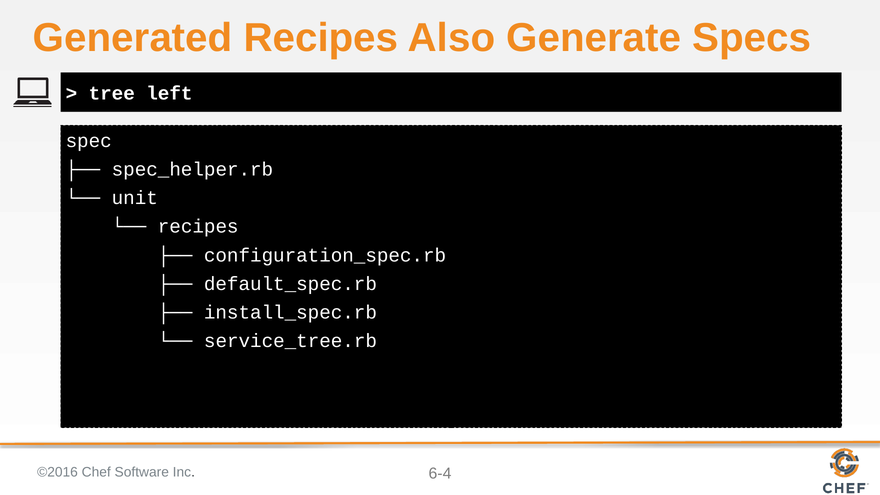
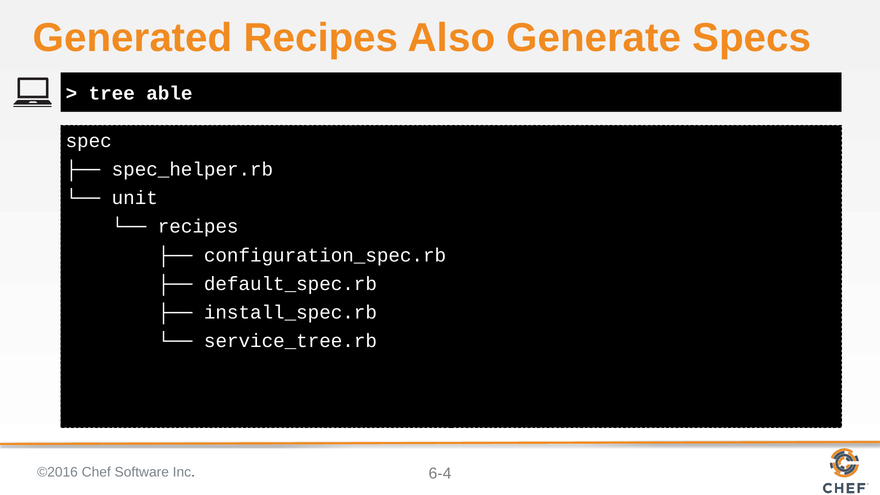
left: left -> able (169, 93)
